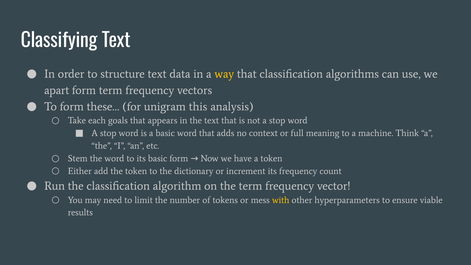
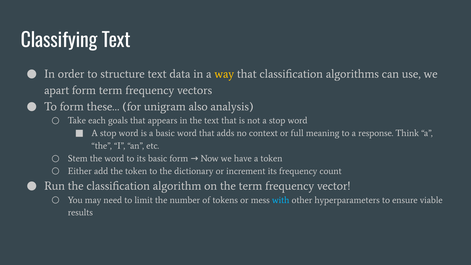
this: this -> also (198, 107)
machine: machine -> response (376, 133)
with colour: yellow -> light blue (281, 200)
